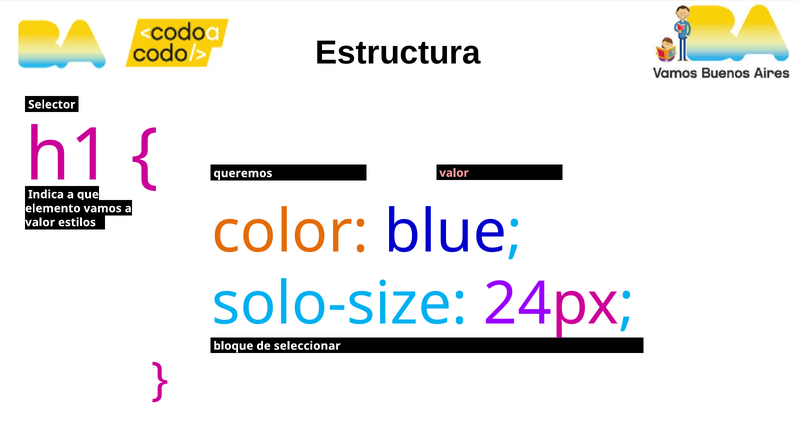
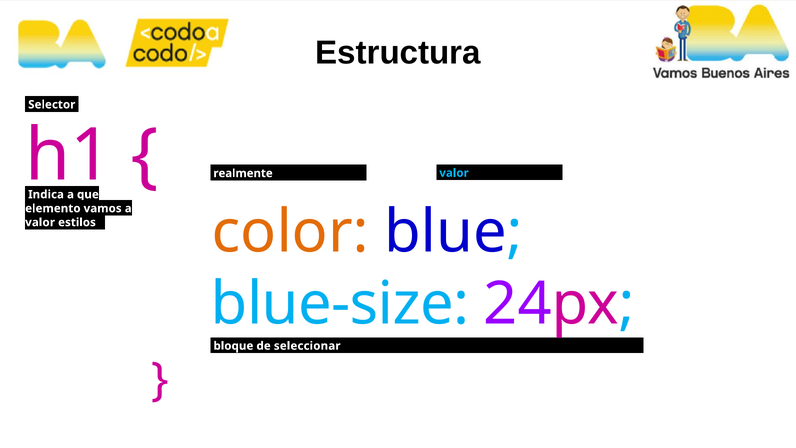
queremos: queremos -> realmente (243, 173)
valor colour: pink -> light blue (454, 173)
solo-size: solo-size -> blue-size (340, 304)
